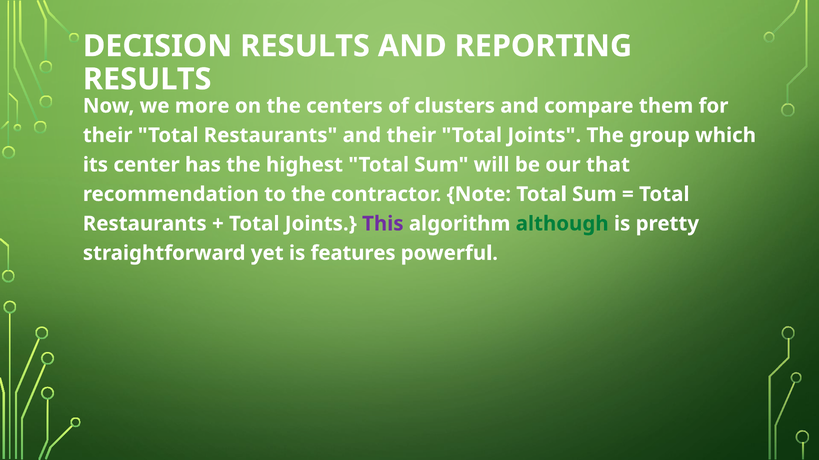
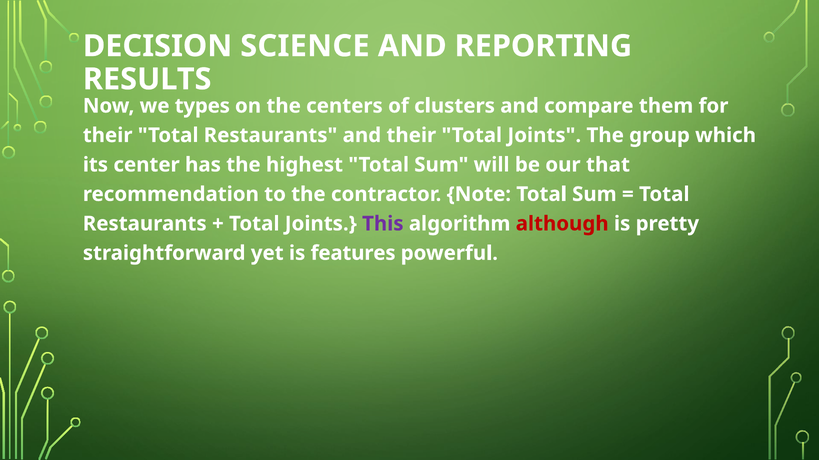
DECISION RESULTS: RESULTS -> SCIENCE (305, 46)
more: more -> types (202, 106)
although colour: green -> red (562, 224)
